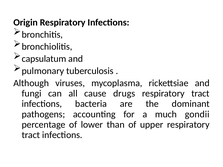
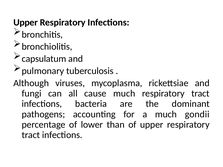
Origin: Origin -> Upper (26, 22)
cause drugs: drugs -> much (124, 94)
